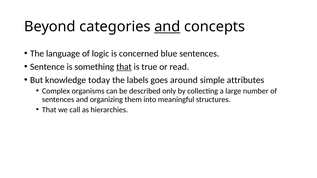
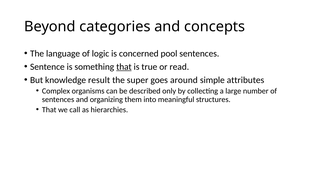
and underline: present -> none (167, 27)
blue: blue -> pool (169, 54)
today: today -> result (99, 80)
labels: labels -> super (138, 80)
